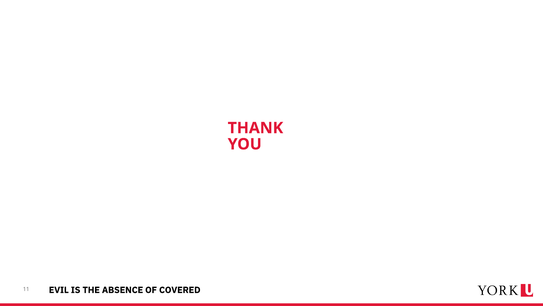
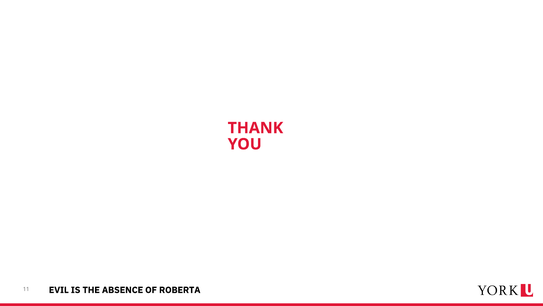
COVERED: COVERED -> ROBERTA (180, 290)
